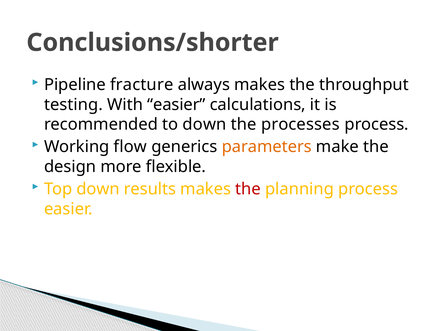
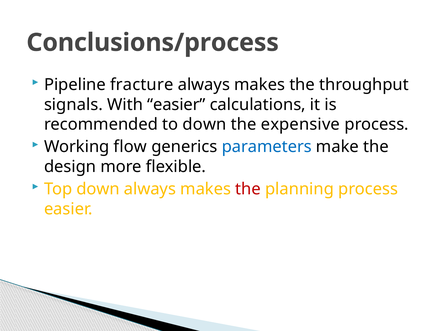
Conclusions/shorter: Conclusions/shorter -> Conclusions/process (153, 43)
testing: testing -> signals (73, 105)
processes: processes -> expensive (300, 124)
parameters colour: orange -> blue (267, 147)
down results: results -> always (150, 189)
